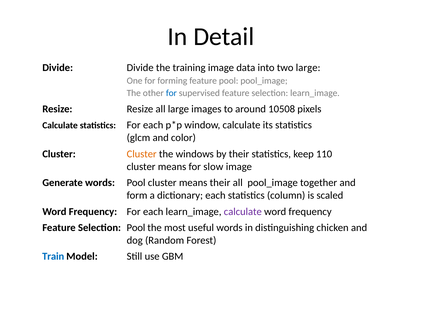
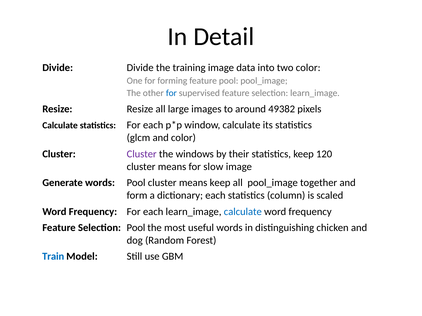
two large: large -> color (308, 68)
10508: 10508 -> 49382 (282, 109)
Cluster colour: orange -> purple (142, 154)
110: 110 -> 120 (324, 154)
means their: their -> keep (220, 183)
calculate colour: purple -> blue (243, 212)
